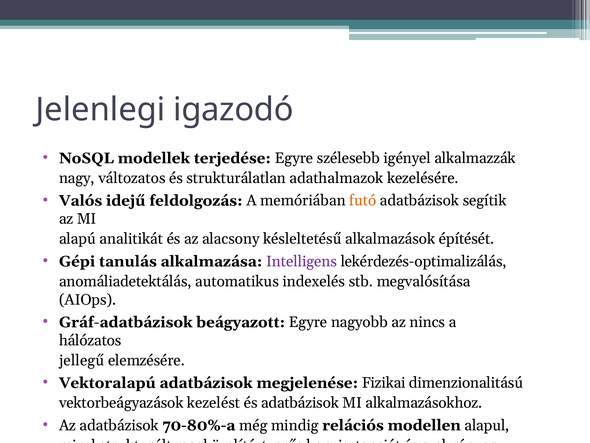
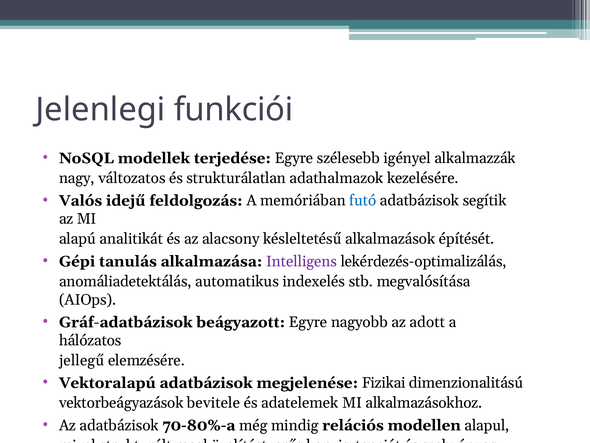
igazodó: igazodó -> funkciói (233, 110)
futó colour: orange -> blue (363, 200)
nincs: nincs -> adott (427, 322)
vektorbeágyazások kezelést: kezelést -> bevitele (214, 402)
és adatbázisok: adatbázisok -> adatelemek (300, 402)
